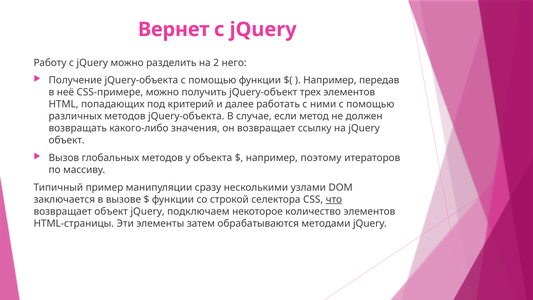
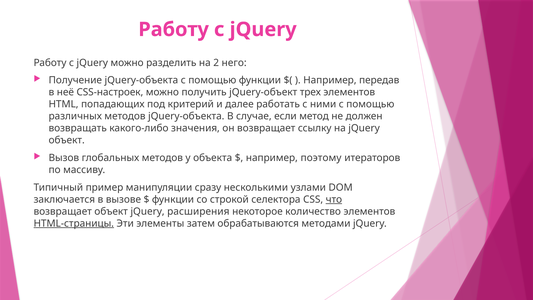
Вернет: Вернет -> Работу (174, 29)
CSS-примере: CSS-примере -> CSS-настроек (110, 92)
подключаем: подключаем -> расширения (198, 211)
HTML-страницы underline: none -> present (74, 223)
